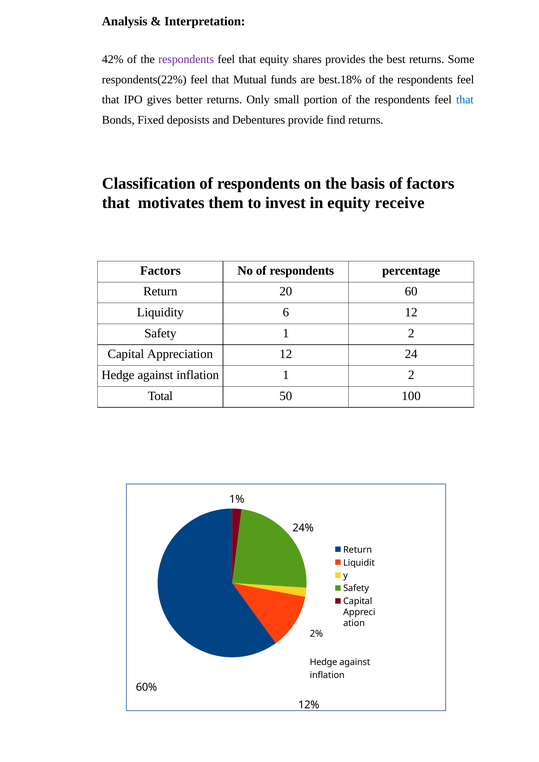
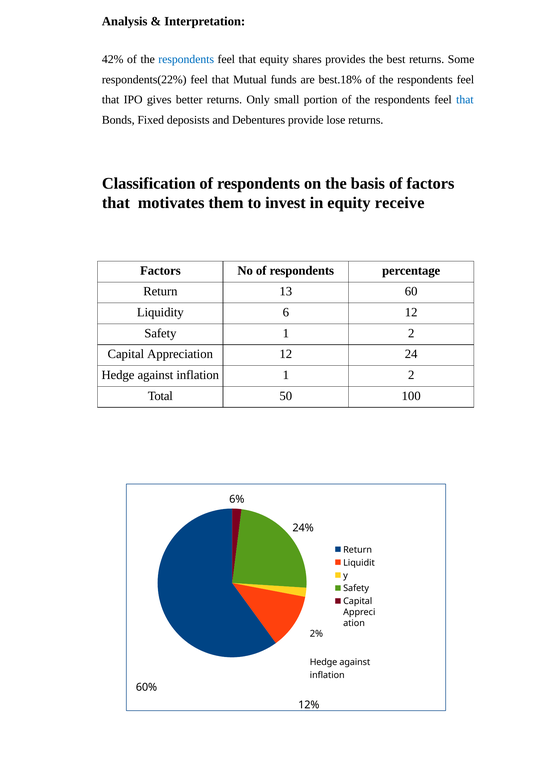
respondents colour: purple -> blue (186, 59)
find: find -> lose (336, 120)
20: 20 -> 13 (286, 292)
1%: 1% -> 6% (237, 500)
